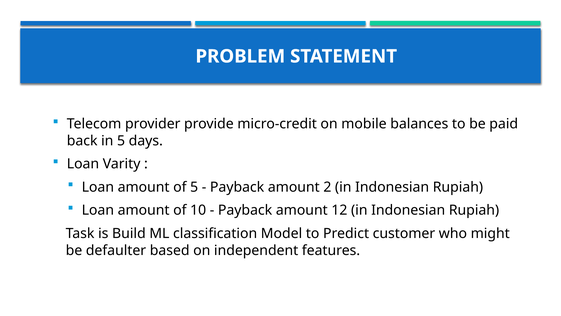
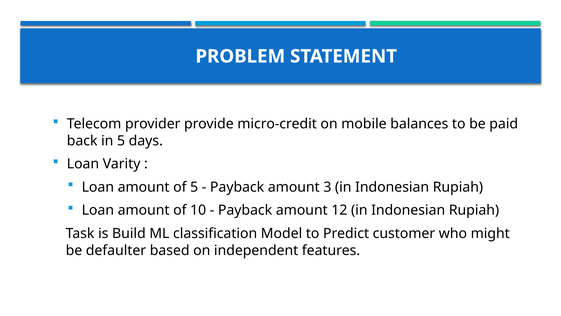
2: 2 -> 3 (327, 187)
